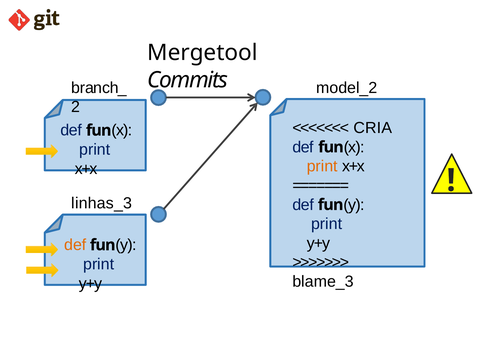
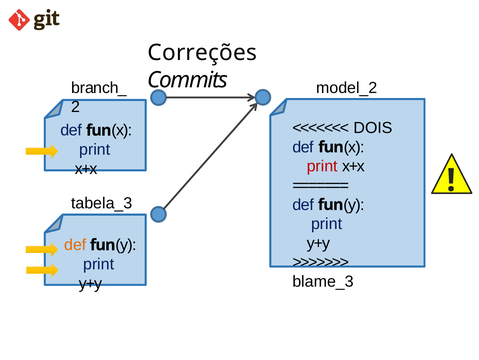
Mergetool: Mergetool -> Correções (202, 53)
CRIA: CRIA -> DOIS (373, 128)
print colour: orange -> red (322, 166)
linhas_3: linhas_3 -> tabela_3 (102, 203)
